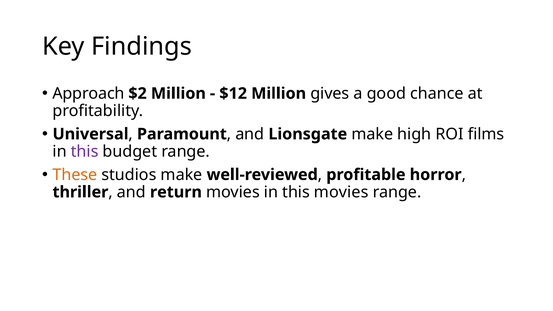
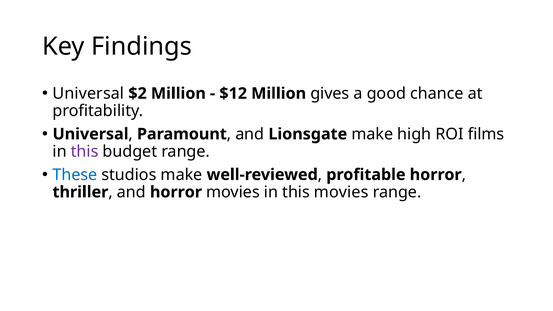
Approach: Approach -> Universal (88, 93)
These colour: orange -> blue (75, 175)
and return: return -> horror (176, 192)
